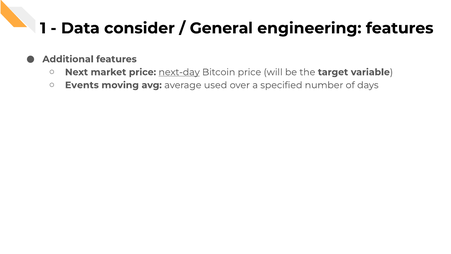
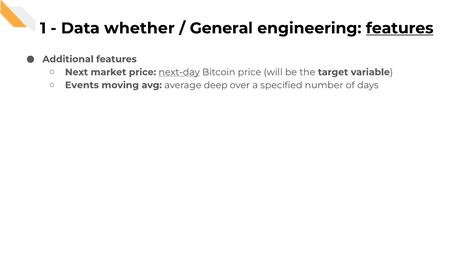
consider: consider -> whether (139, 28)
features underline: none -> present (400, 28)
used: used -> deep (216, 85)
